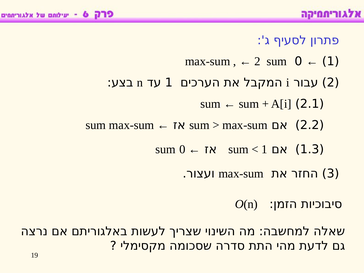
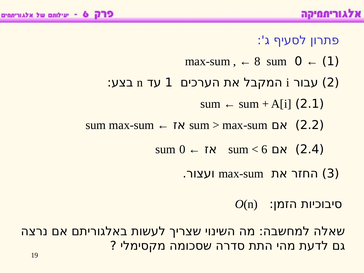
2: 2 -> 8 (258, 61)
1: 1 -> 6 (265, 149)
1.3: 1.3 -> 2.4 (310, 149)
